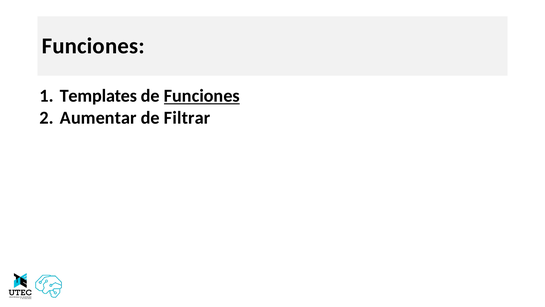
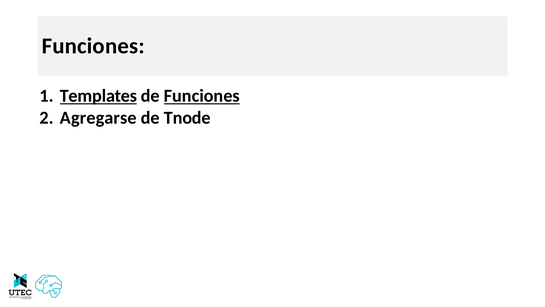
Templates underline: none -> present (98, 96)
Aumentar: Aumentar -> Agregarse (98, 118)
Filtrar: Filtrar -> Tnode (187, 118)
